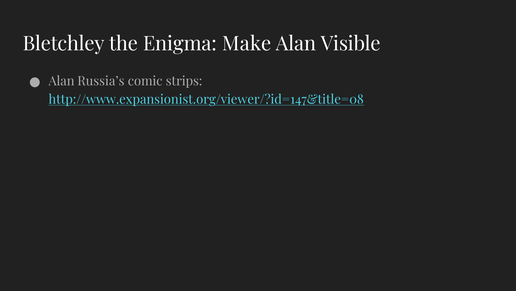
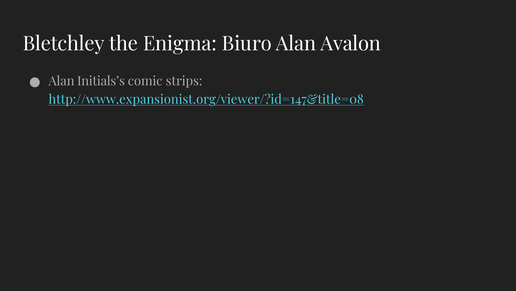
Make: Make -> Biuro (247, 44)
Visible: Visible -> Avalon (351, 44)
Russia’s: Russia’s -> Initials’s (101, 81)
